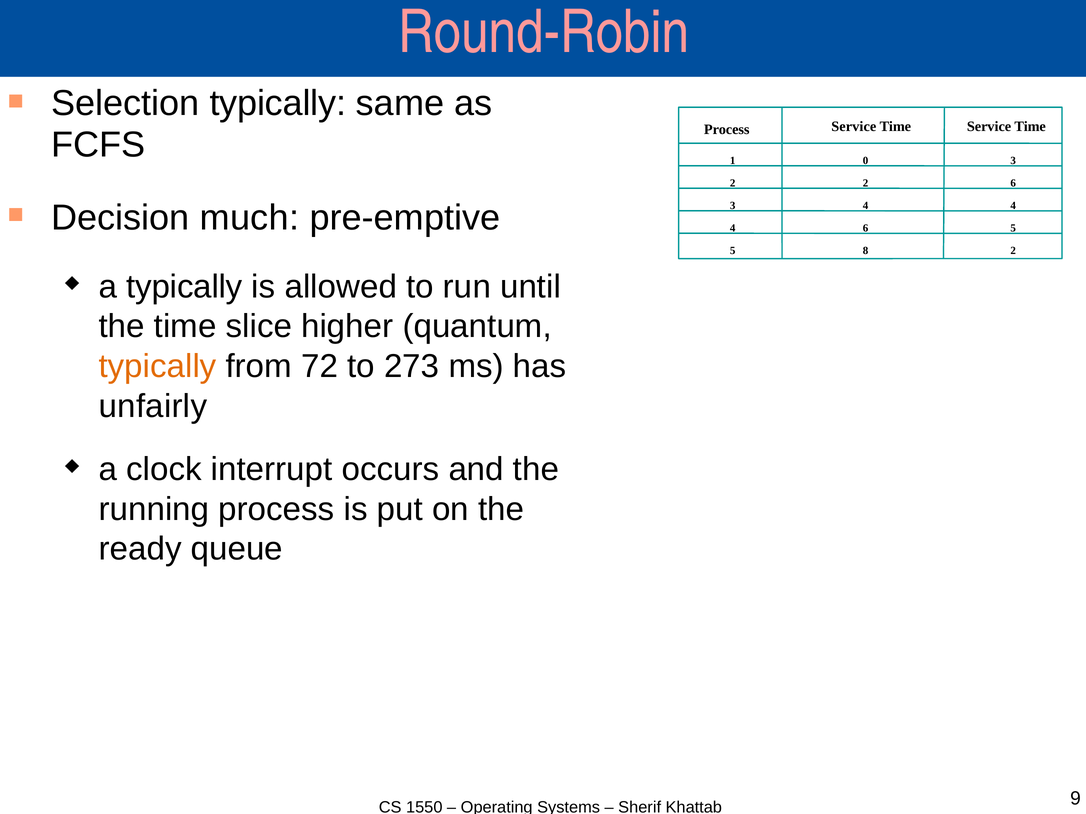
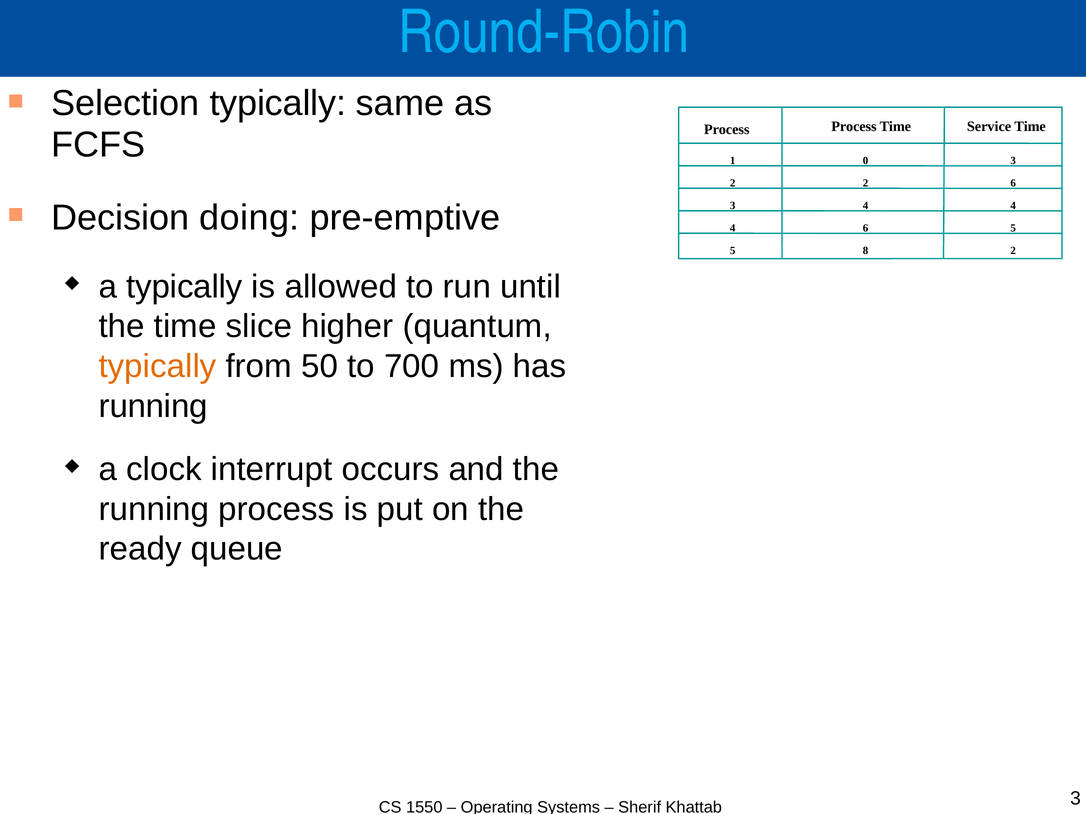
Round-Robin colour: pink -> light blue (544, 33)
Process Service: Service -> Process (854, 127)
much: much -> doing (249, 218)
72: 72 -> 50 (320, 367)
273: 273 -> 700 (412, 367)
unfairly: unfairly -> running (153, 406)
9: 9 -> 3 (1076, 799)
